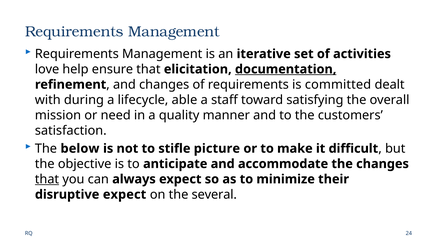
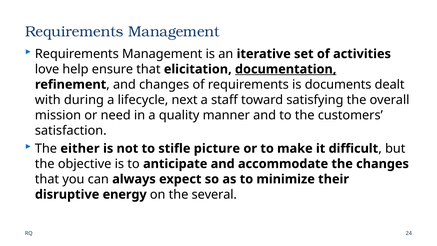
committed: committed -> documents (338, 84)
able: able -> next (185, 100)
below: below -> either (80, 148)
that underline: present -> none (47, 179)
disruptive expect: expect -> energy (125, 194)
